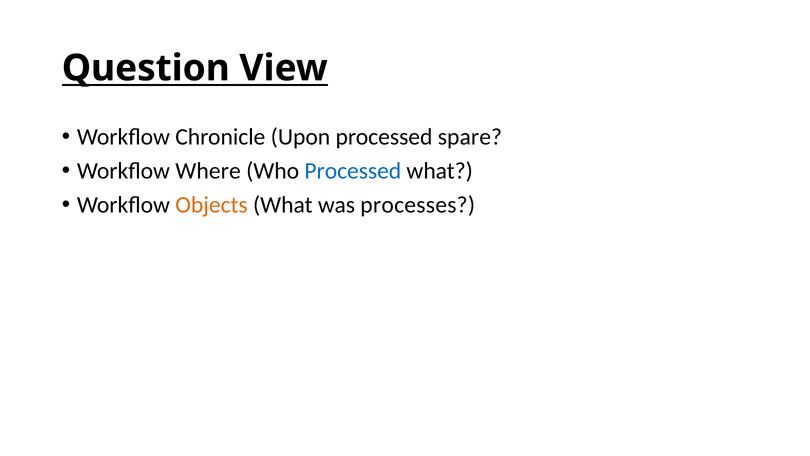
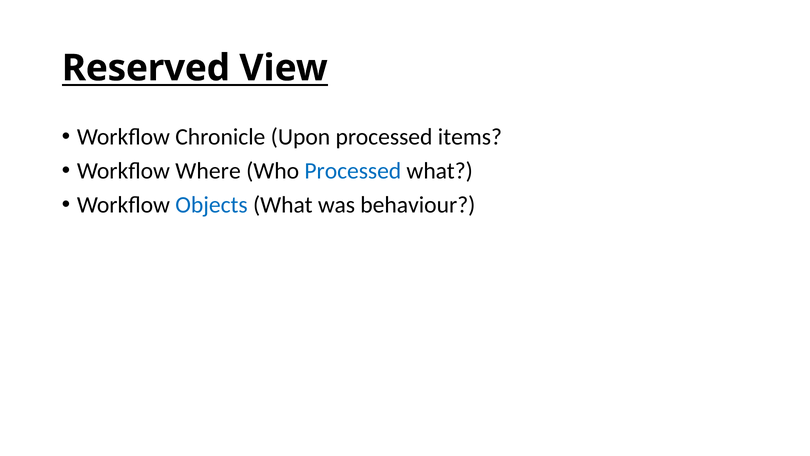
Question: Question -> Reserved (146, 68)
spare: spare -> items (470, 137)
Objects colour: orange -> blue (212, 205)
processes: processes -> behaviour (418, 205)
